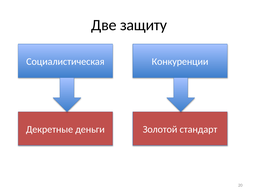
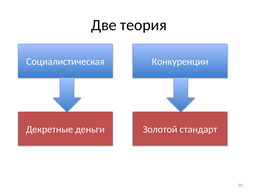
защиту: защиту -> теория (143, 25)
